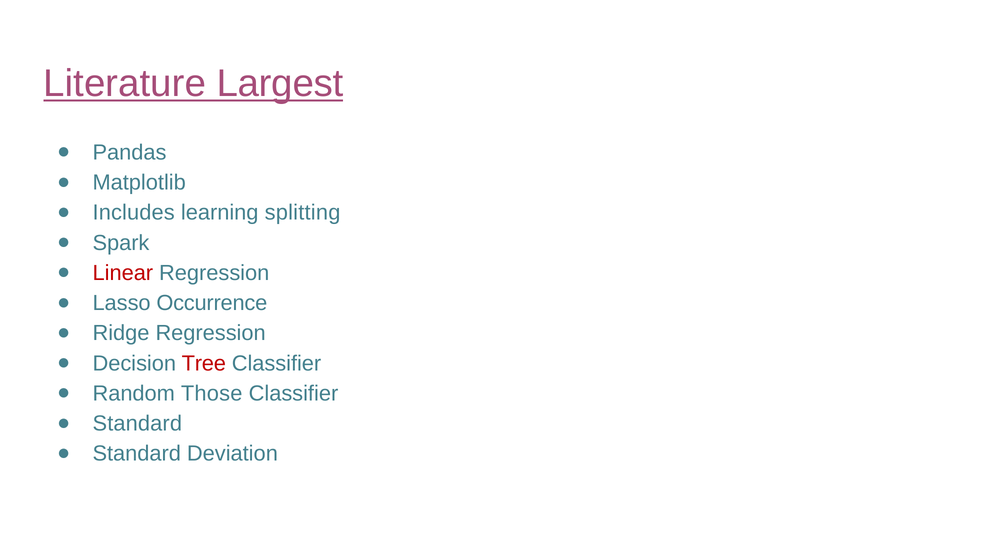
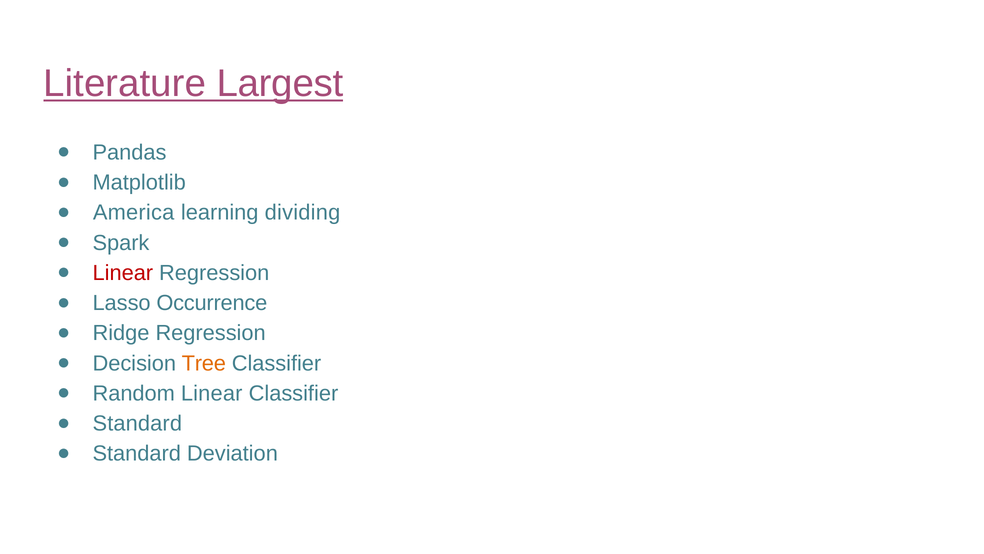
Includes: Includes -> America (134, 213)
splitting: splitting -> dividing (303, 213)
Tree colour: red -> orange (204, 363)
Random Those: Those -> Linear (212, 393)
